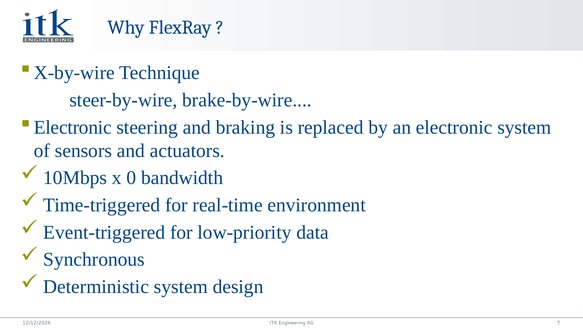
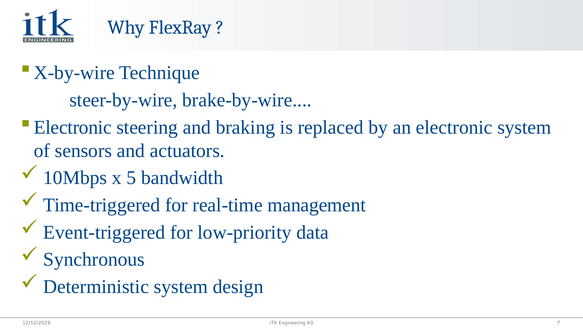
0: 0 -> 5 (131, 178)
environment: environment -> management (317, 205)
